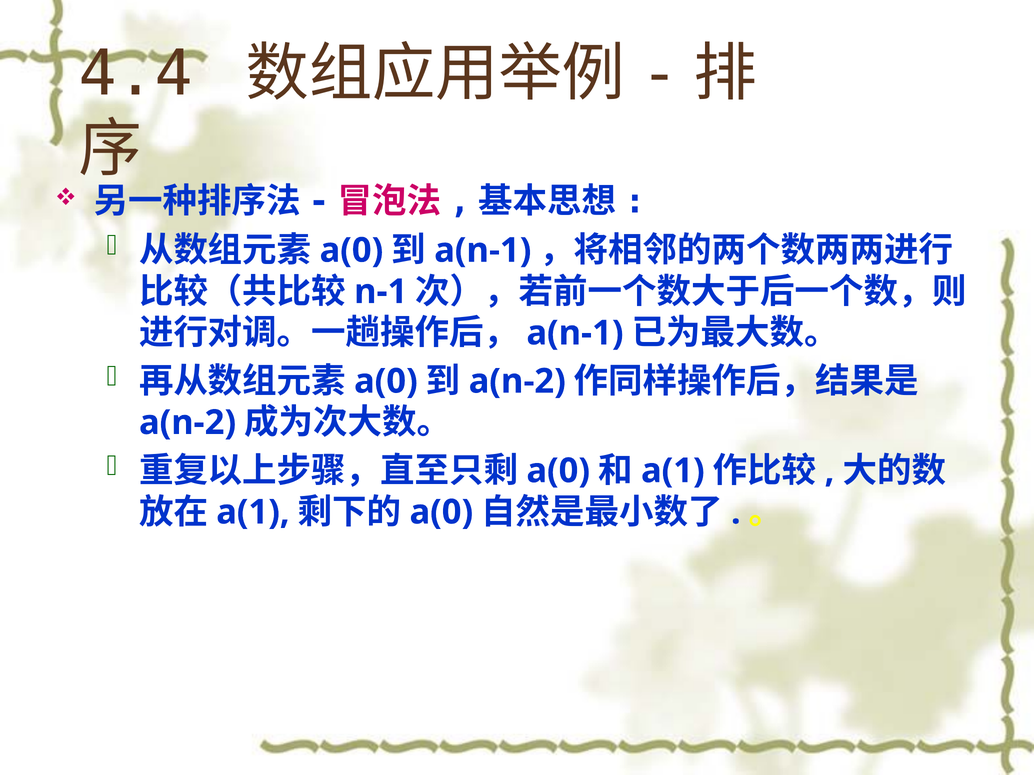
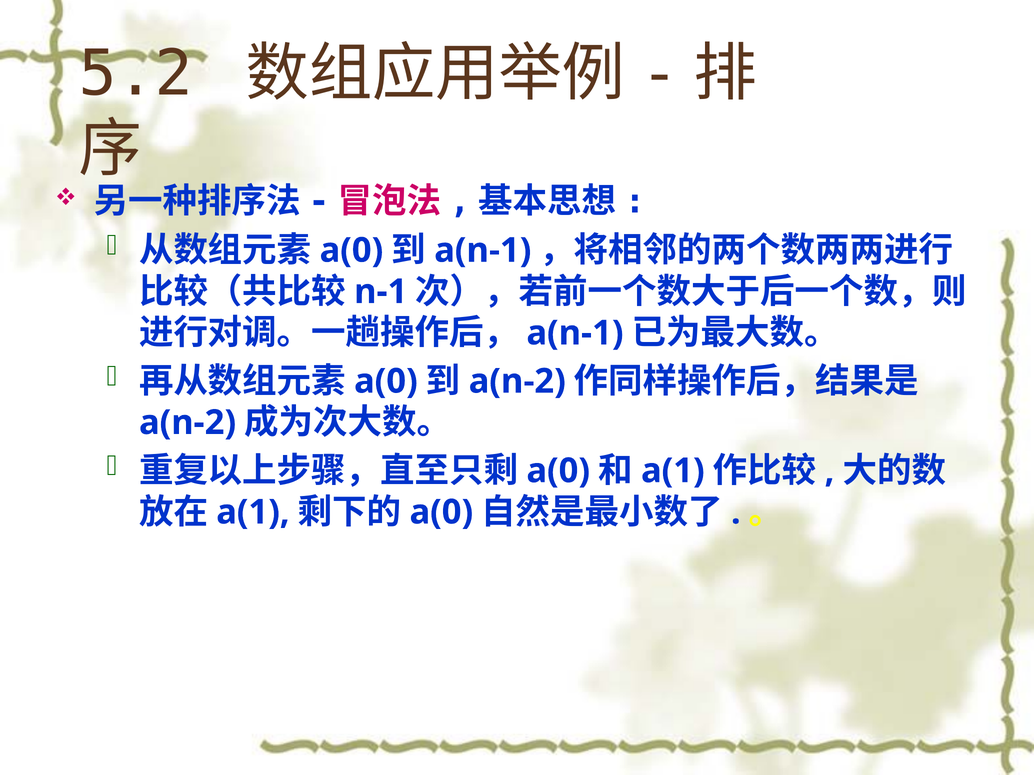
4.4: 4.4 -> 5.2 (136, 74)
